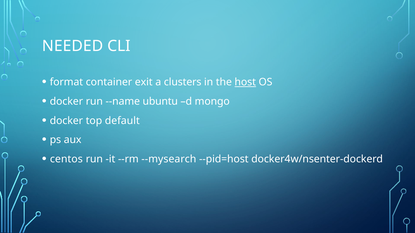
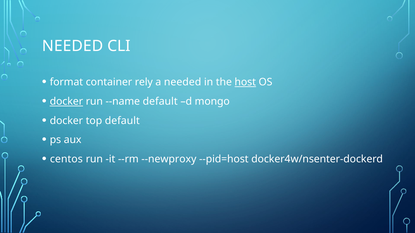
exit: exit -> rely (144, 82)
a clusters: clusters -> needed (183, 82)
docker underline: none -> present (66, 102)
--name ubuntu: ubuntu -> default (160, 102)
--mysearch: --mysearch -> --newproxy (169, 159)
